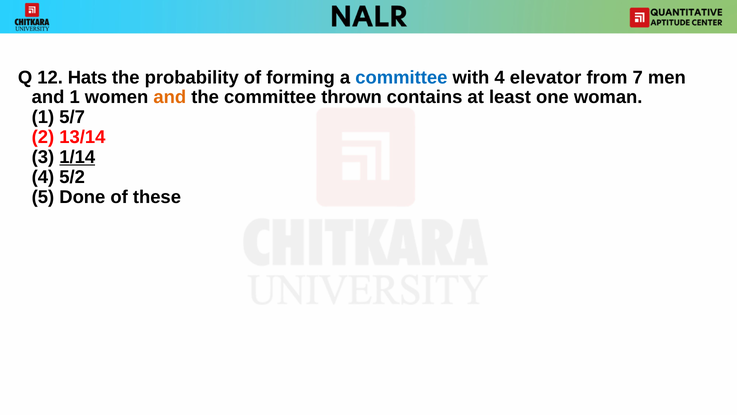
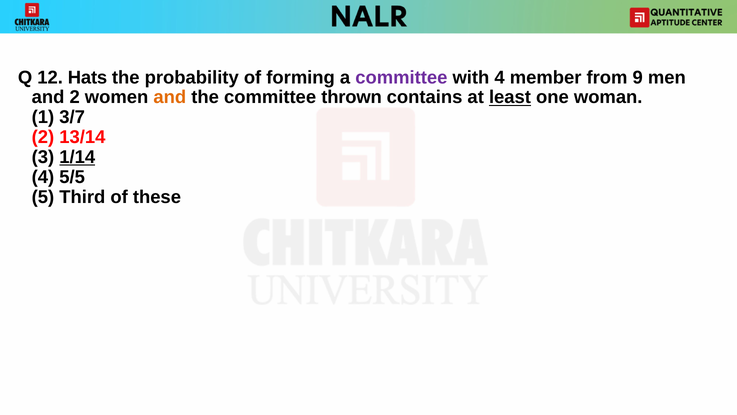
committee colour: blue -> purple (401, 77)
elevator: elevator -> member (546, 77)
7: 7 -> 9 (638, 77)
and 1: 1 -> 2 (75, 97)
least underline: none -> present (510, 97)
5/7: 5/7 -> 3/7 (72, 117)
5/2: 5/2 -> 5/5 (72, 177)
Done: Done -> Third (82, 197)
